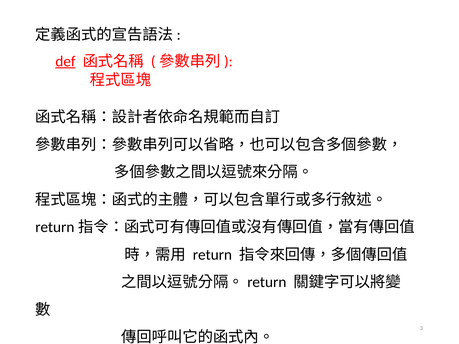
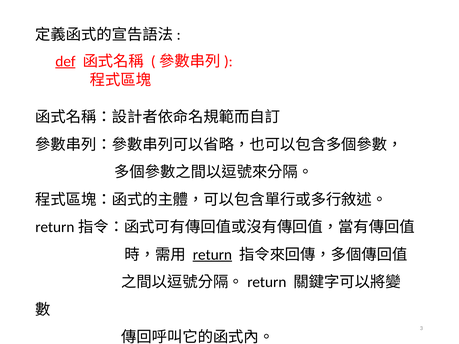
return underline: none -> present (212, 255)
